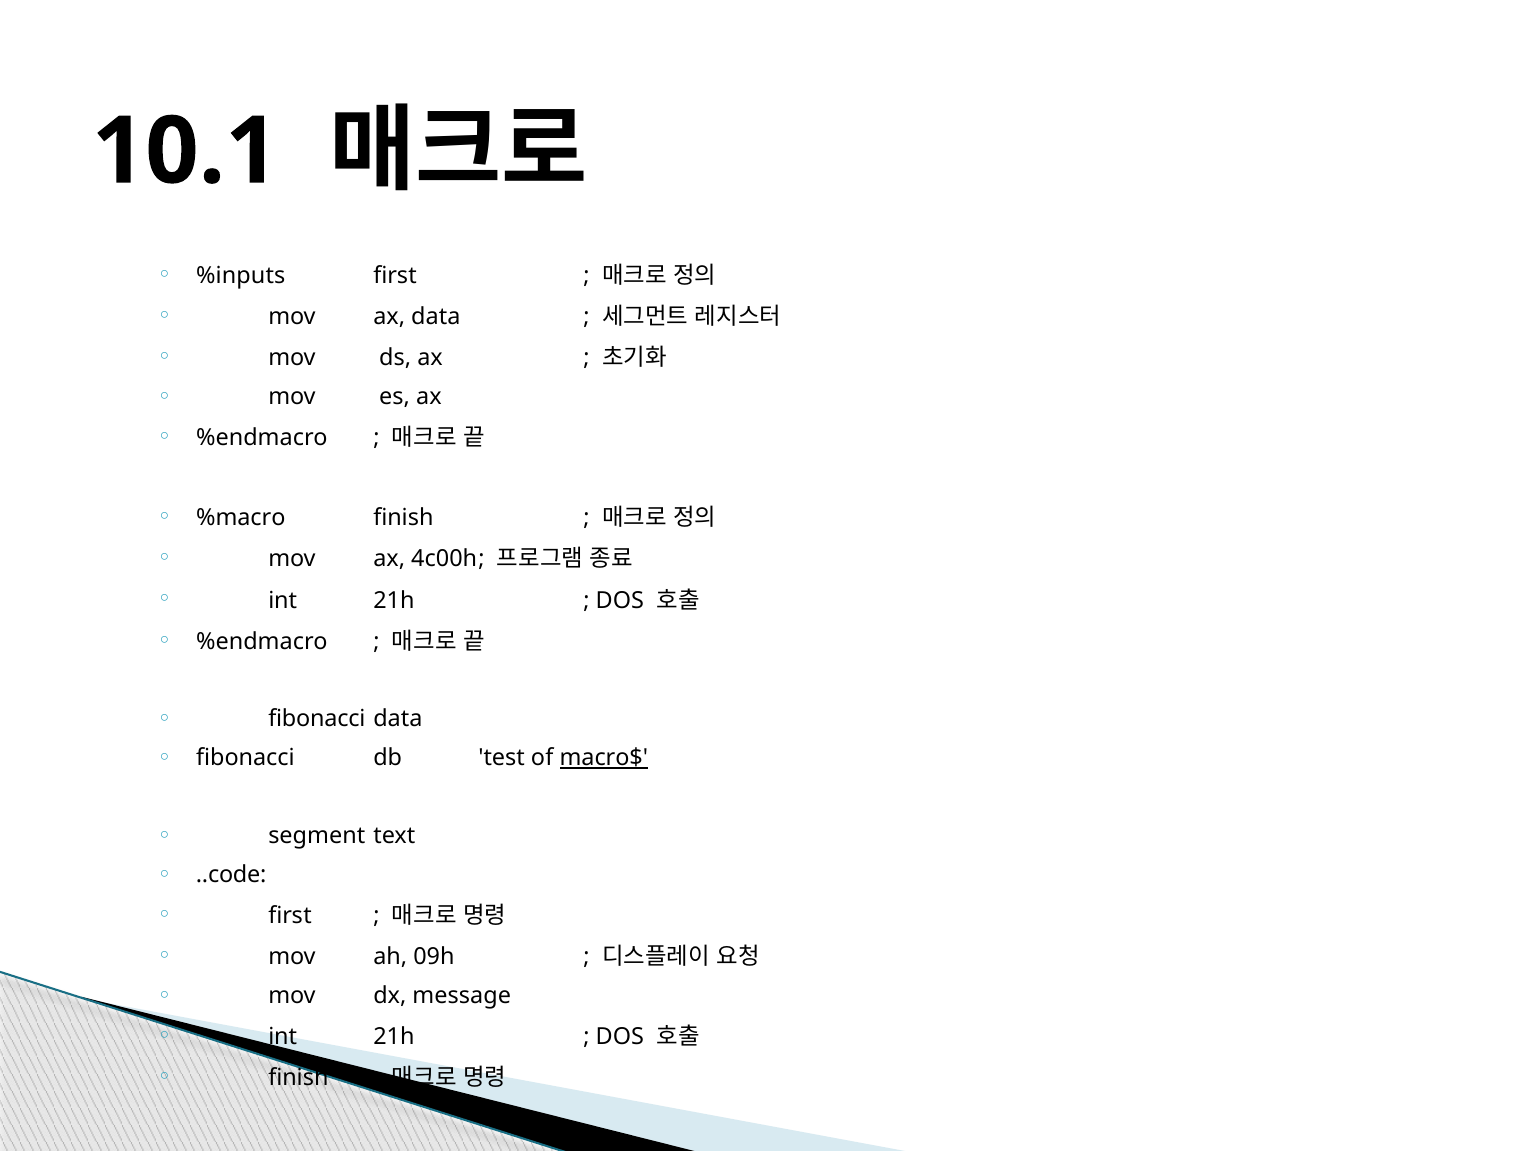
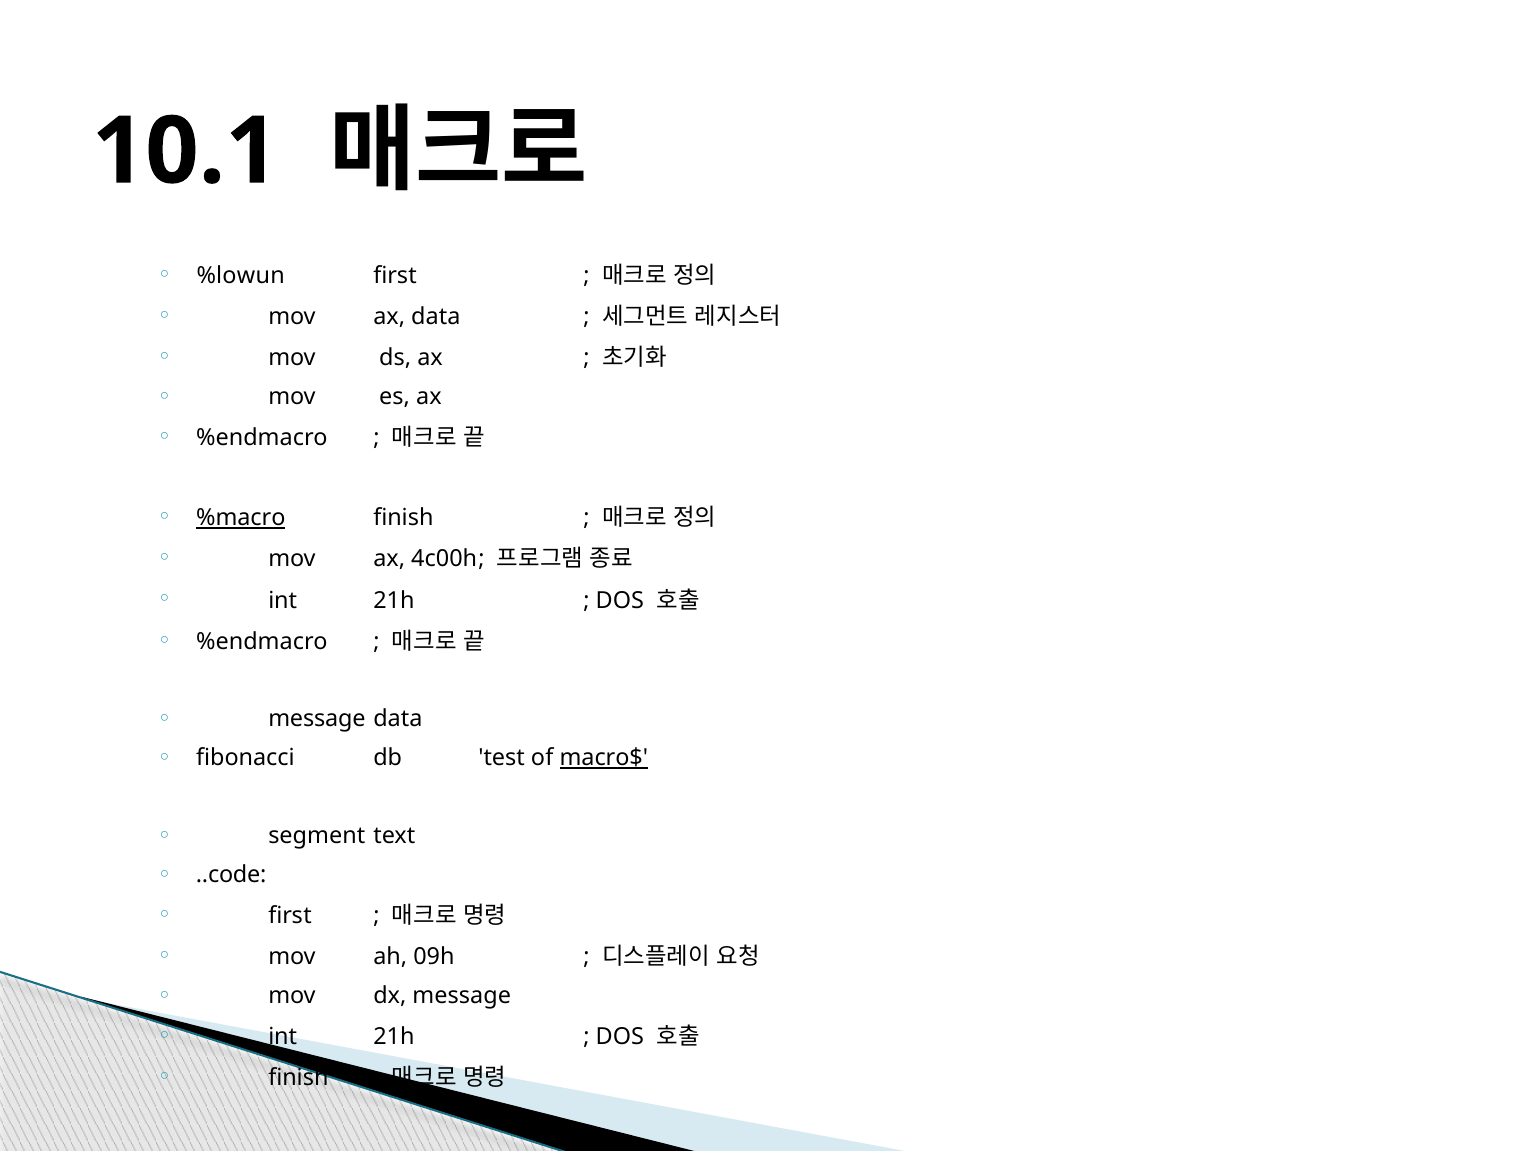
%inputs: %inputs -> %lowun (241, 276)
%macro underline: none -> present (241, 518)
fibonacci: fibonacci -> message (317, 719)
